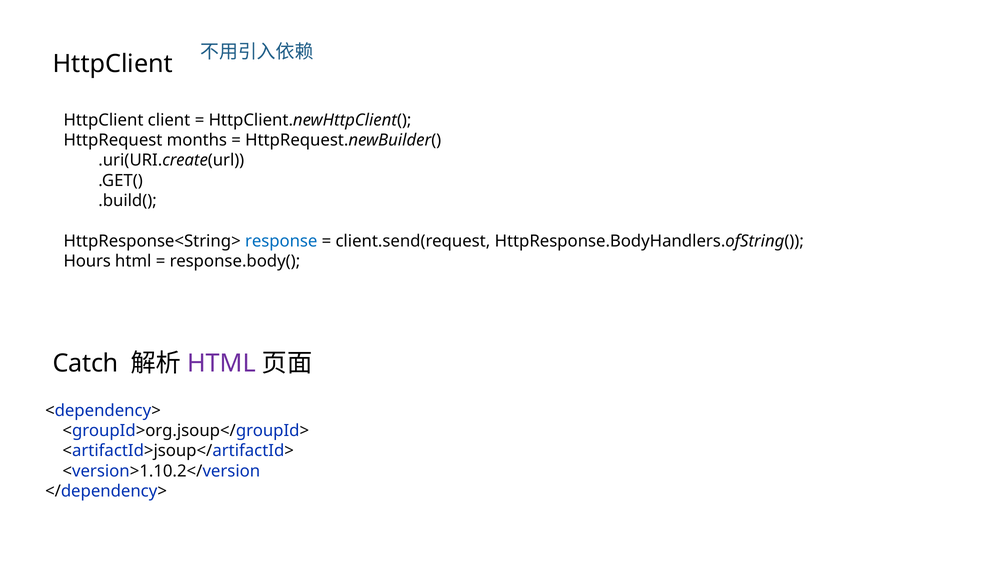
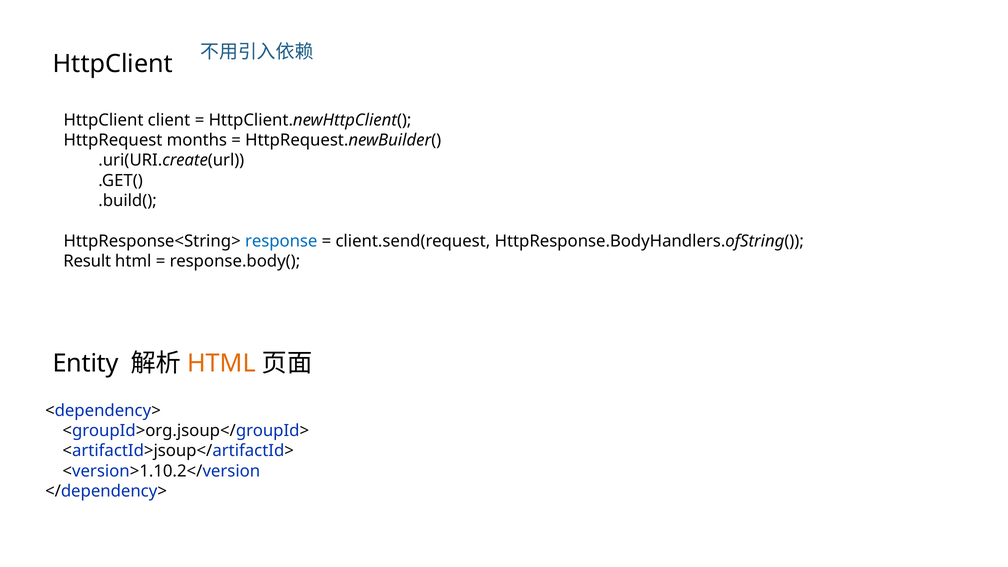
Hours: Hours -> Result (87, 261)
Catch: Catch -> Entity (86, 364)
HTML colour: purple -> orange (221, 364)
